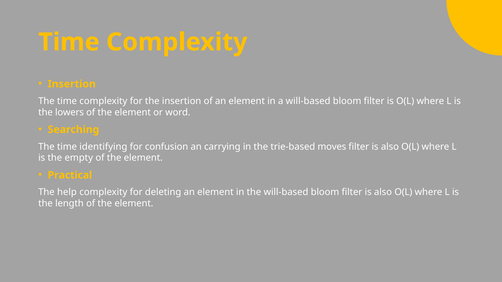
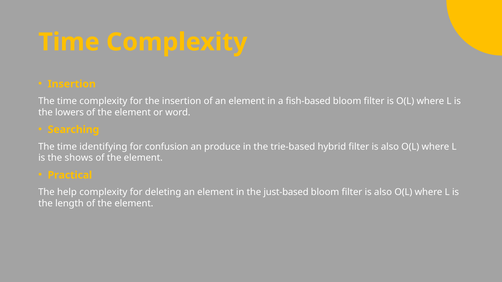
a will-based: will-based -> fish-based (308, 101)
carrying: carrying -> produce (222, 147)
moves: moves -> hybrid (332, 147)
empty: empty -> shows (79, 158)
the will-based: will-based -> just-based (286, 192)
